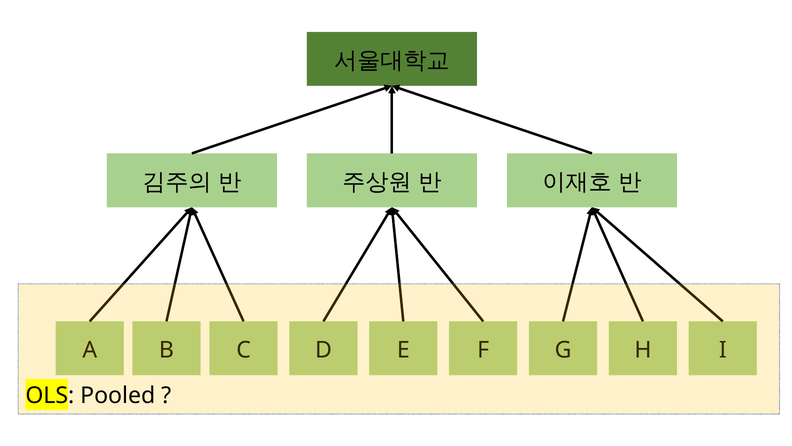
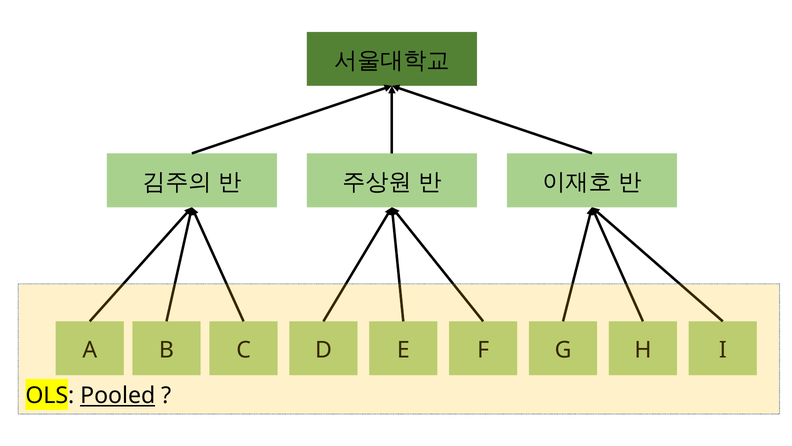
Pooled underline: none -> present (118, 395)
